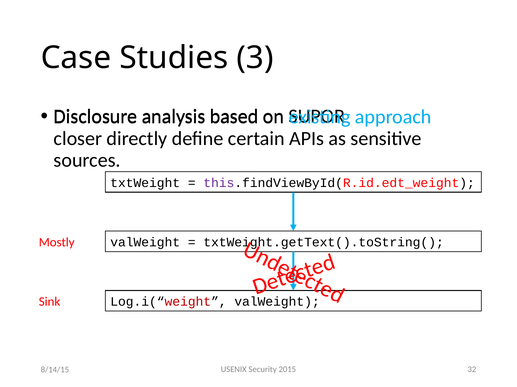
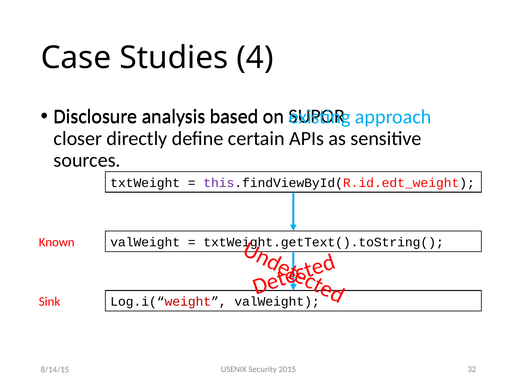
3: 3 -> 4 (255, 58)
Mostly: Mostly -> Known (57, 243)
